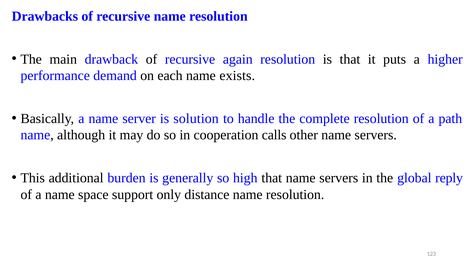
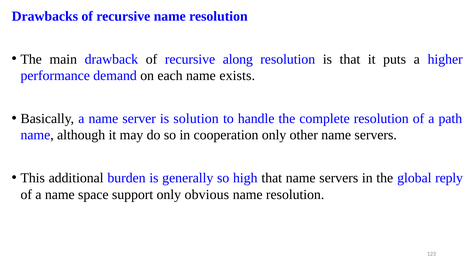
again: again -> along (238, 59)
cooperation calls: calls -> only (274, 135)
distance: distance -> obvious (207, 194)
